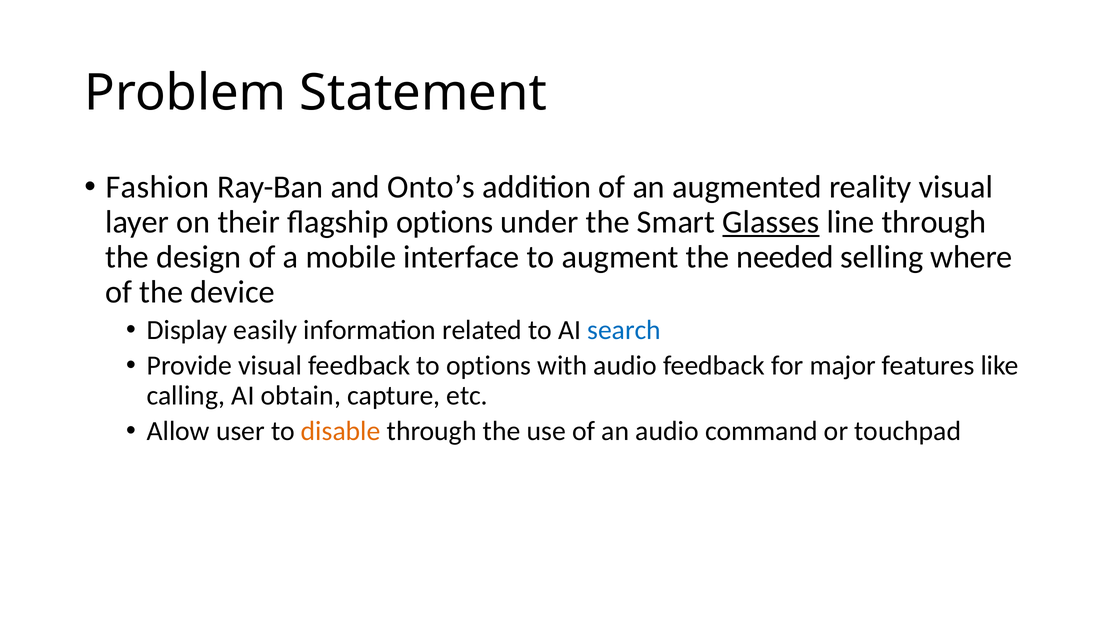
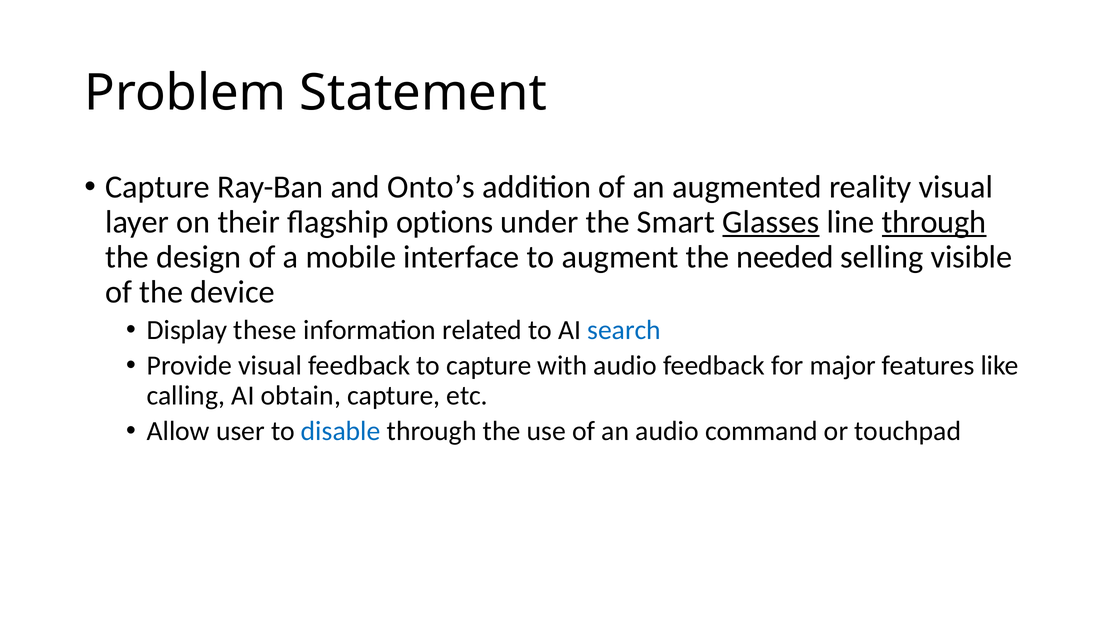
Fashion: Fashion -> Capture (158, 187)
through underline: none -> present (934, 222)
where: where -> visible (971, 257)
easily: easily -> these (265, 330)
to options: options -> capture (489, 366)
disable colour: orange -> blue (341, 431)
